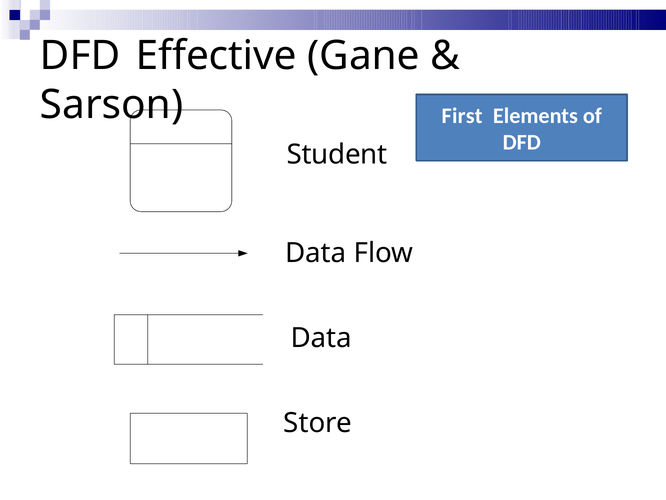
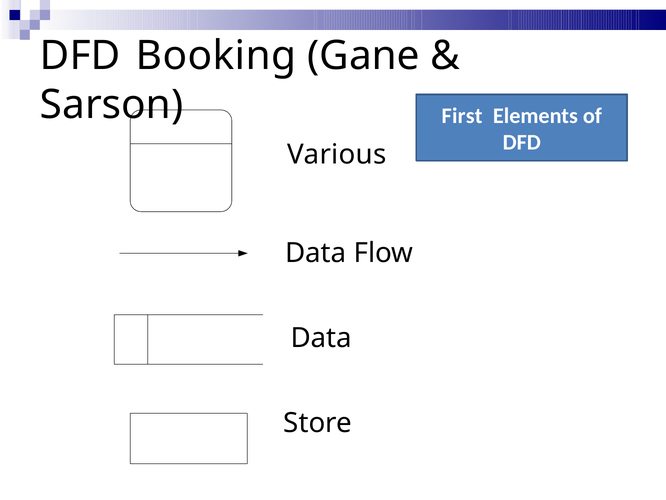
Effective: Effective -> Booking (216, 56)
Student: Student -> Various (337, 155)
